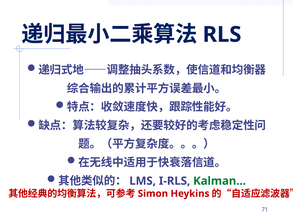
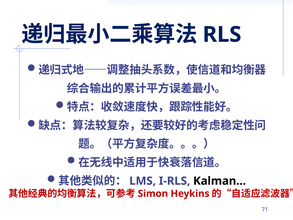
Kalman… colour: green -> black (220, 181)
